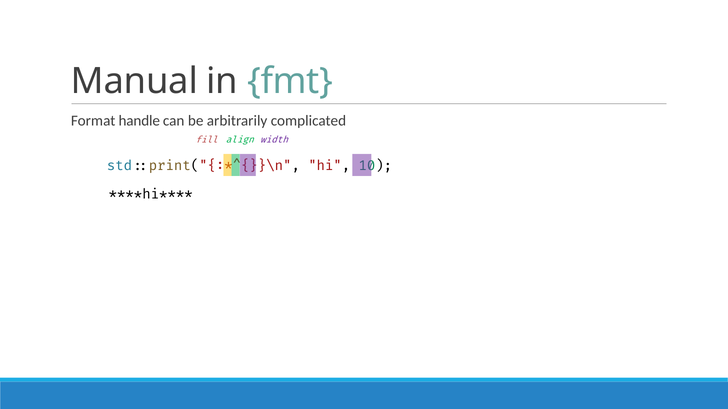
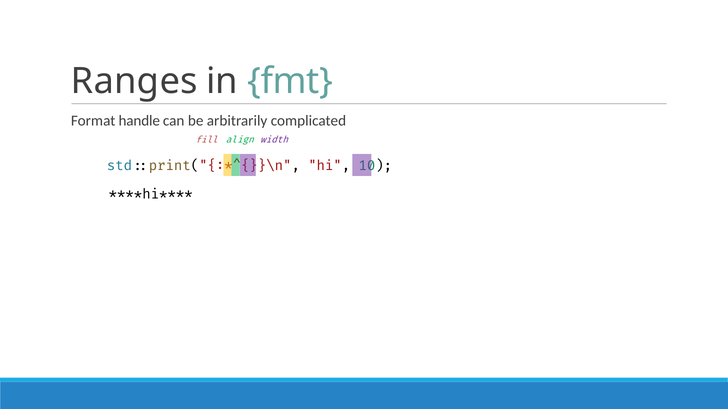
Manual: Manual -> Ranges (134, 82)
